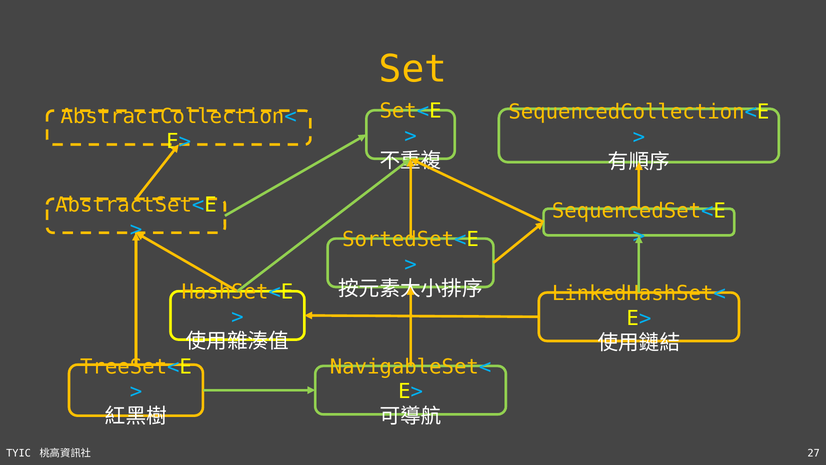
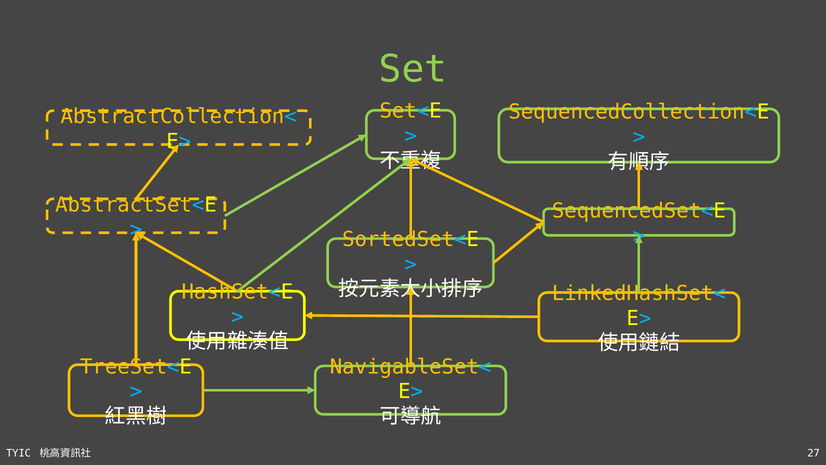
Set colour: yellow -> light green (413, 69)
